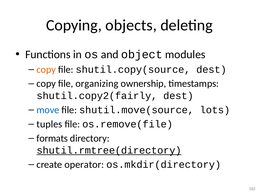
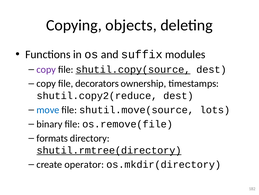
object: object -> suffix (142, 54)
copy colour: orange -> purple (46, 69)
shutil.copy(source underline: none -> present (133, 69)
organizing: organizing -> decorators (97, 83)
shutil.copy2(fairly: shutil.copy2(fairly -> shutil.copy2(reduce (97, 95)
tuples: tuples -> binary (49, 124)
